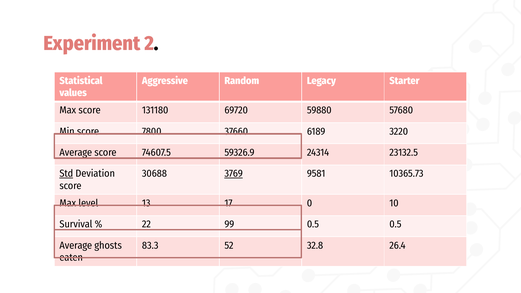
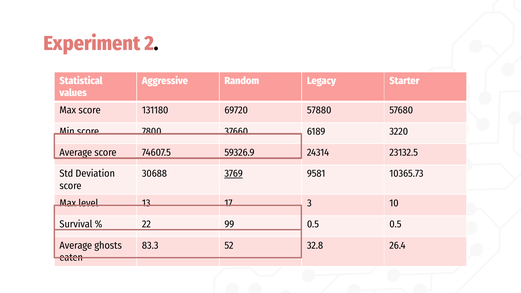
59880: 59880 -> 57880 (319, 110)
Std underline: present -> none (66, 174)
0: 0 -> 3 (309, 203)
